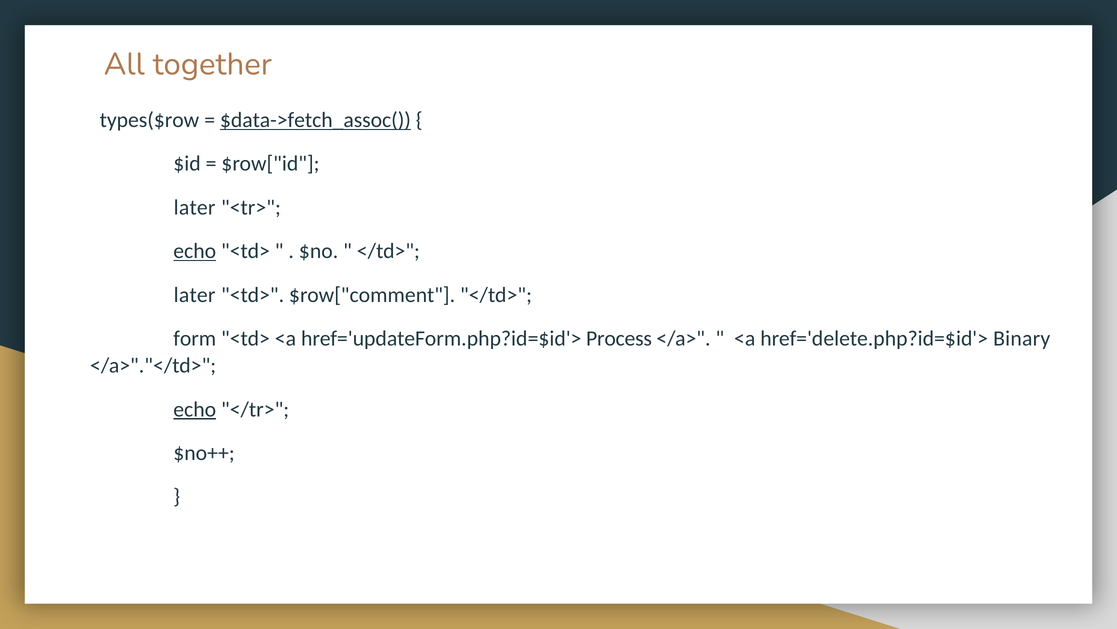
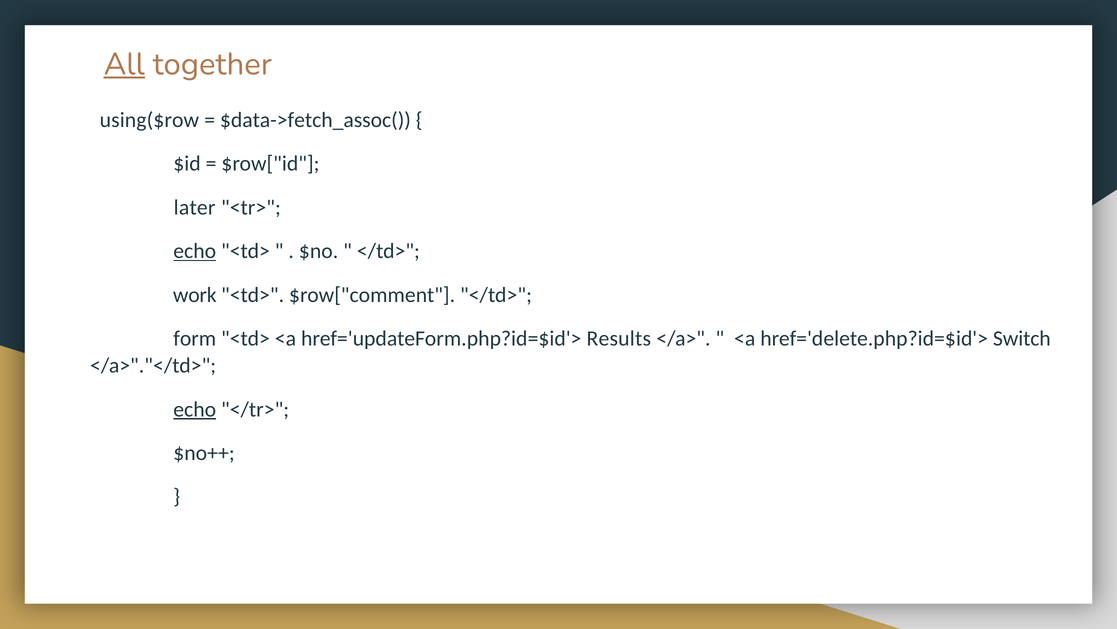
All underline: none -> present (124, 64)
types($row: types($row -> using($row (149, 120)
$data->fetch_assoc( underline: present -> none (315, 120)
later: later -> work (195, 295)
Process: Process -> Results (619, 338)
Binary: Binary -> Switch (1022, 338)
